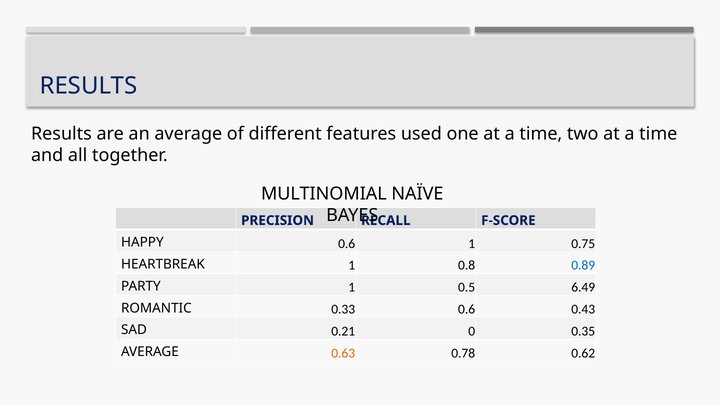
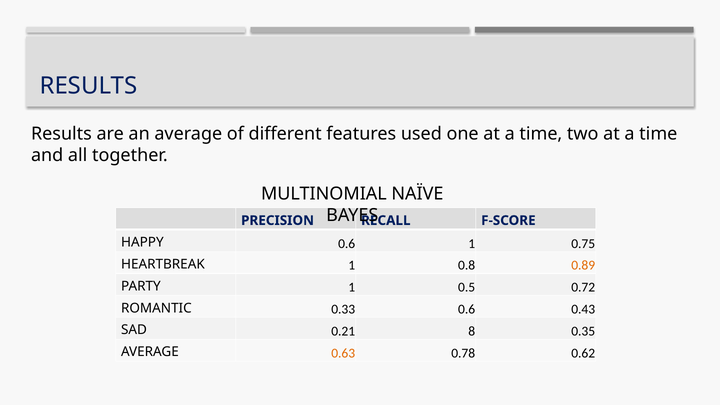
0.89 colour: blue -> orange (583, 265)
6.49: 6.49 -> 0.72 (583, 287)
0: 0 -> 8 (472, 331)
